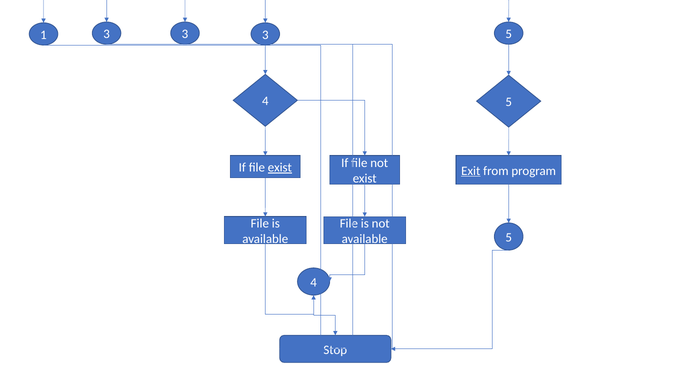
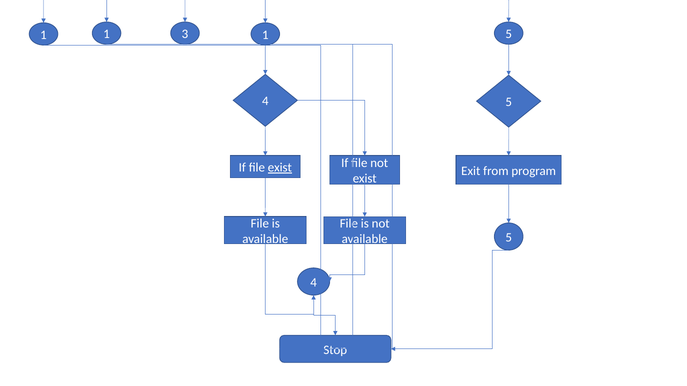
1 3: 3 -> 1 (107, 34)
3: 3 -> 1 (265, 35)
Exit underline: present -> none (471, 171)
